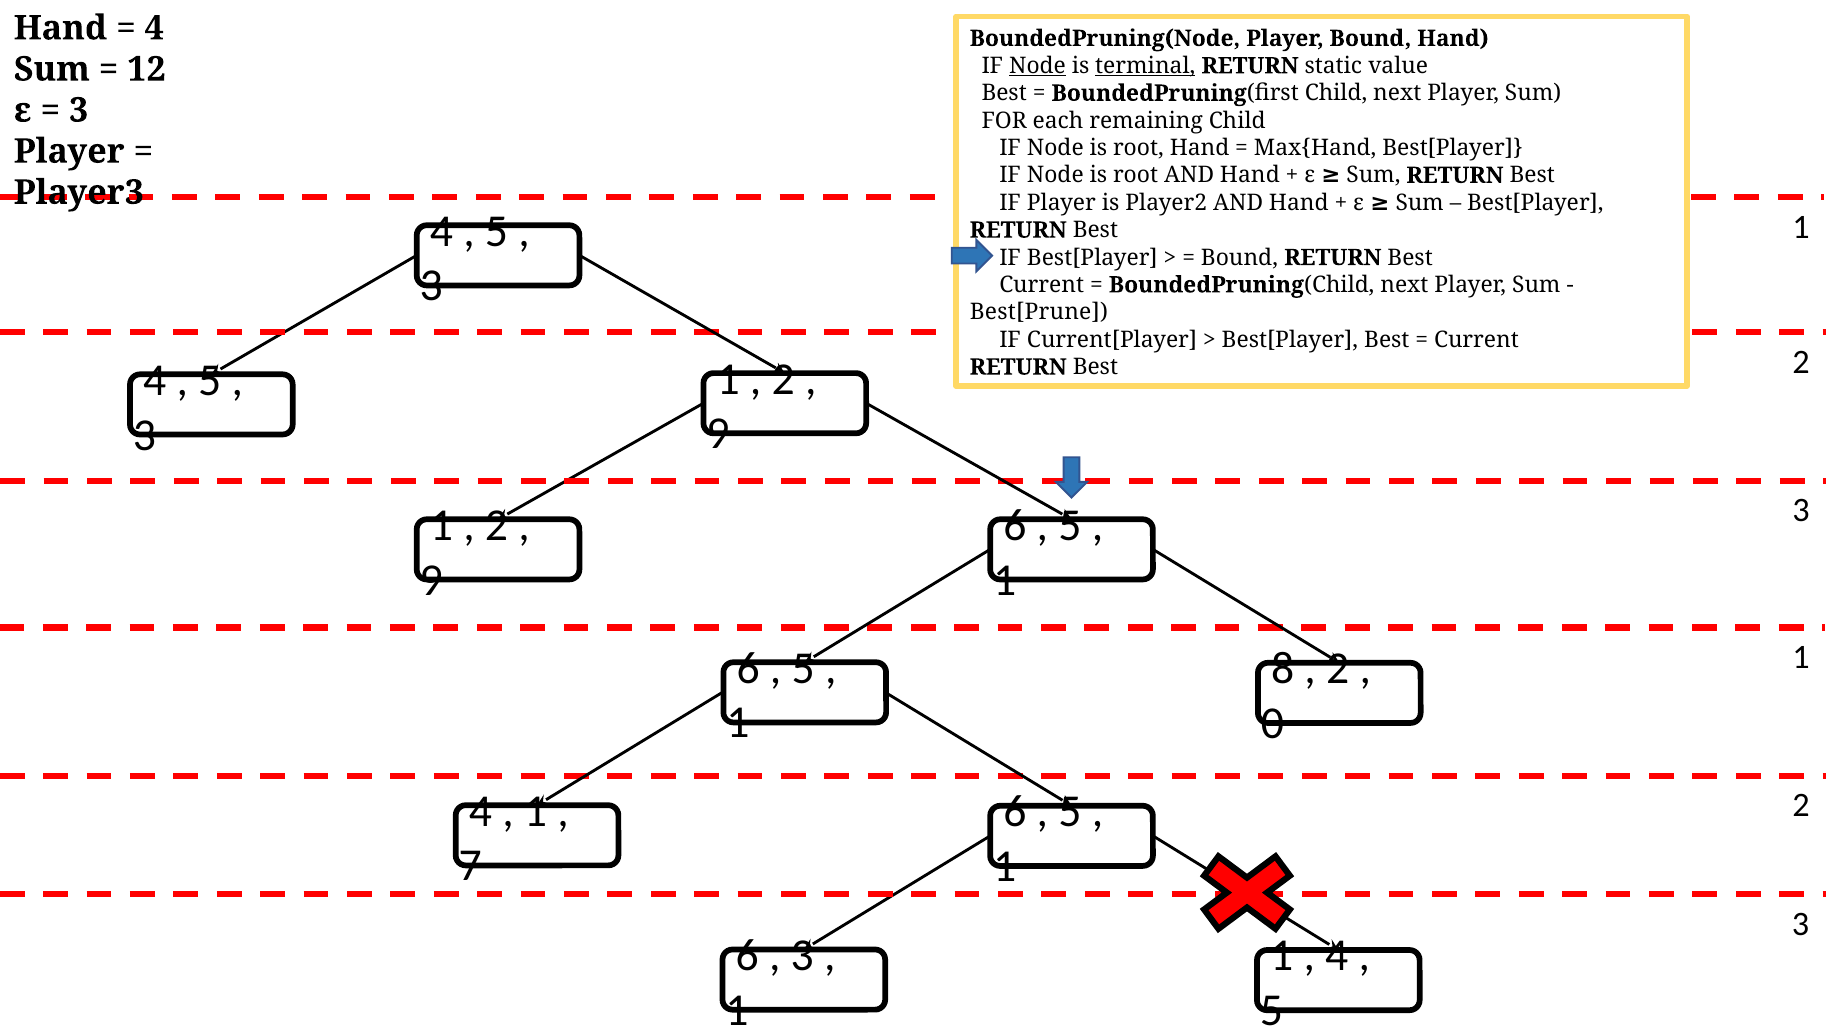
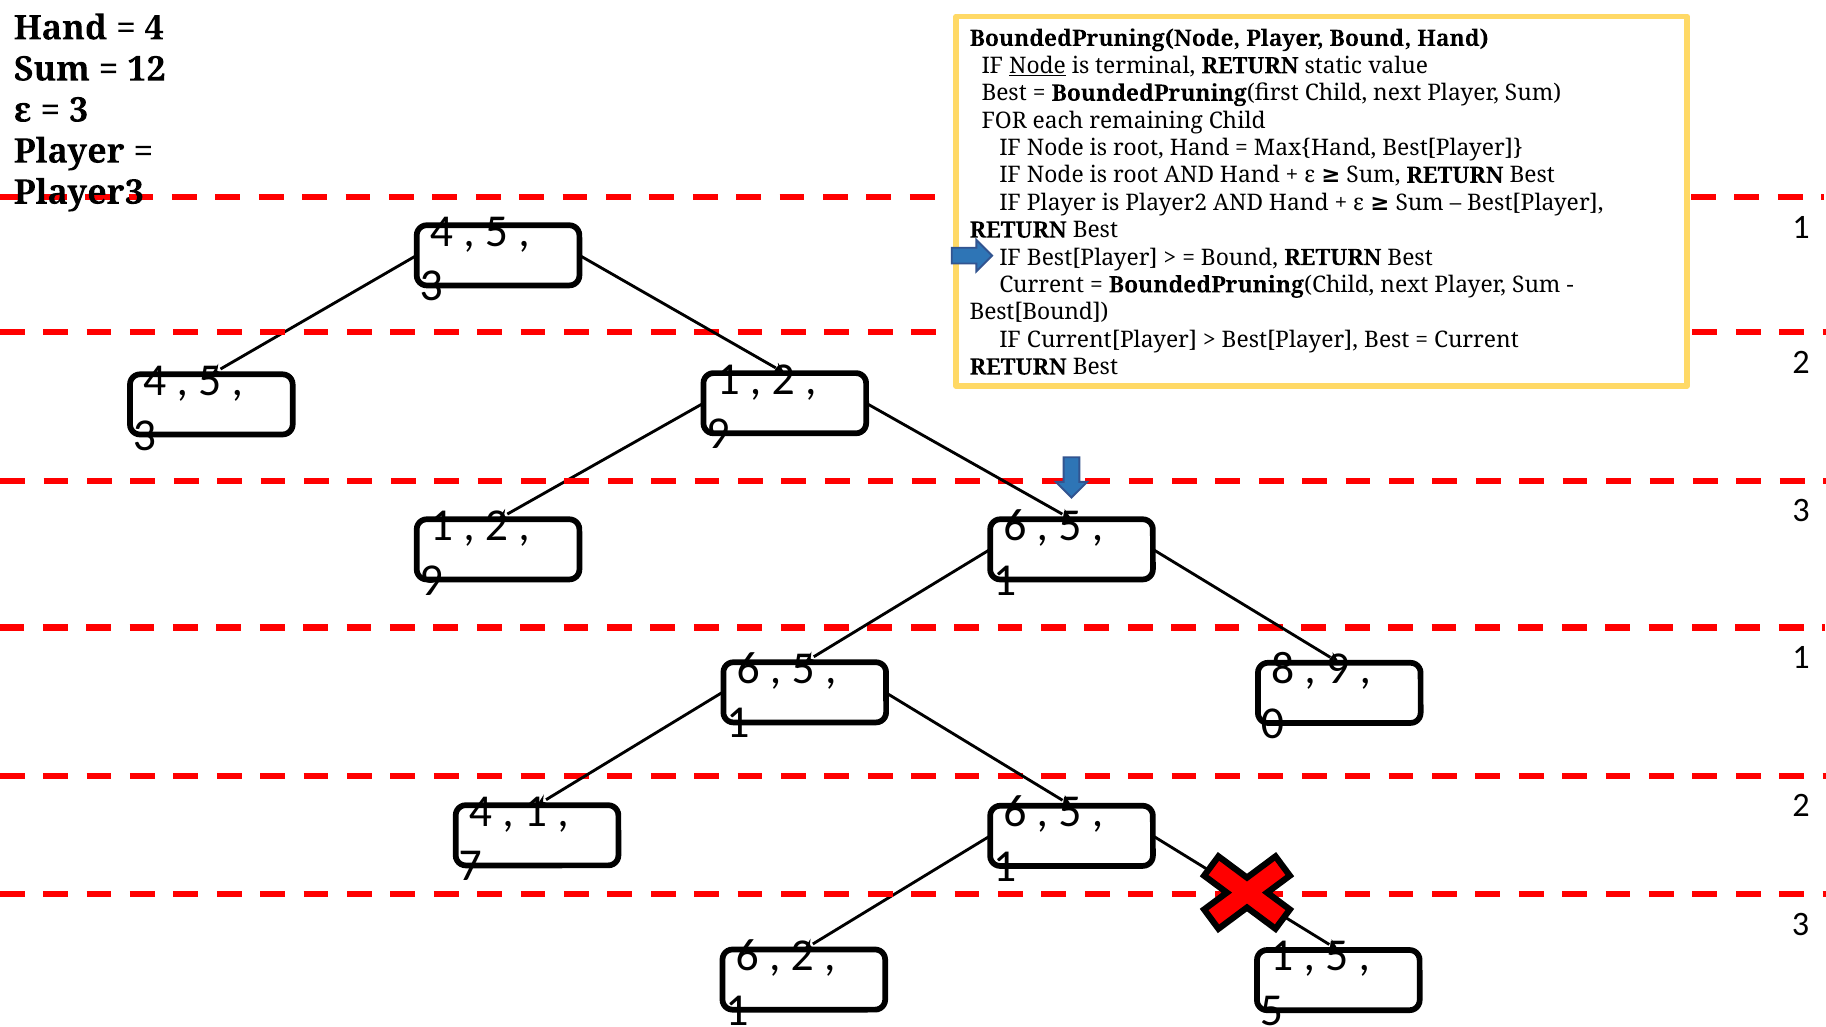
terminal underline: present -> none (1145, 66)
Best[Prune: Best[Prune -> Best[Bound (1039, 312)
2: 2 -> 9 (1338, 669)
3: 3 -> 2 (802, 955)
4: 4 -> 5 (1337, 956)
